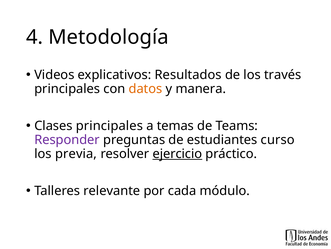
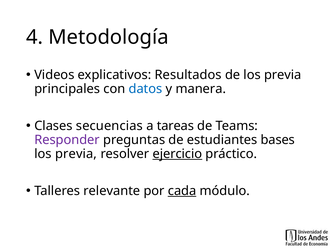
de los través: través -> previa (283, 75)
datos colour: orange -> blue (145, 89)
Clases principales: principales -> secuencias (109, 126)
temas: temas -> tareas (175, 126)
curso: curso -> bases (278, 139)
cada underline: none -> present (182, 190)
